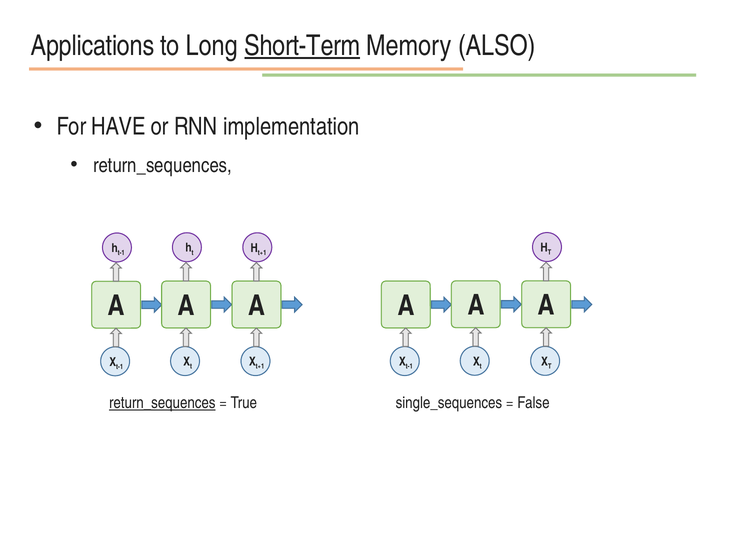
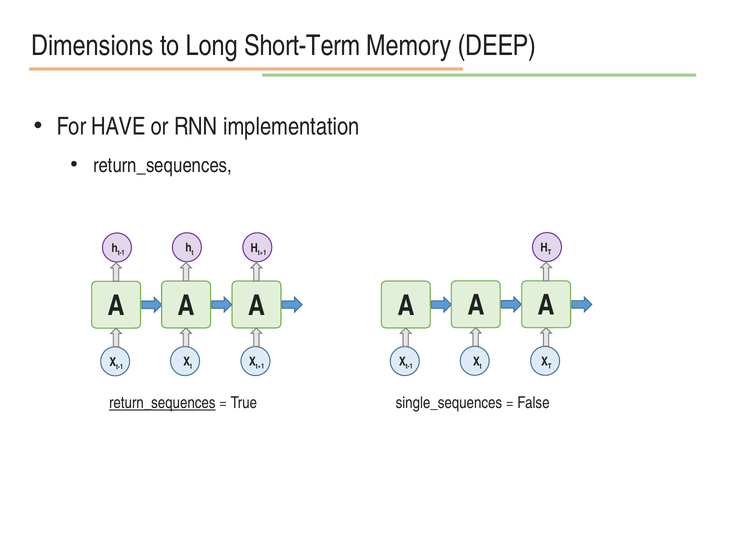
Applications: Applications -> Dimensions (92, 46)
Short-Term underline: present -> none (302, 46)
ALSO: ALSO -> DEEP (497, 46)
